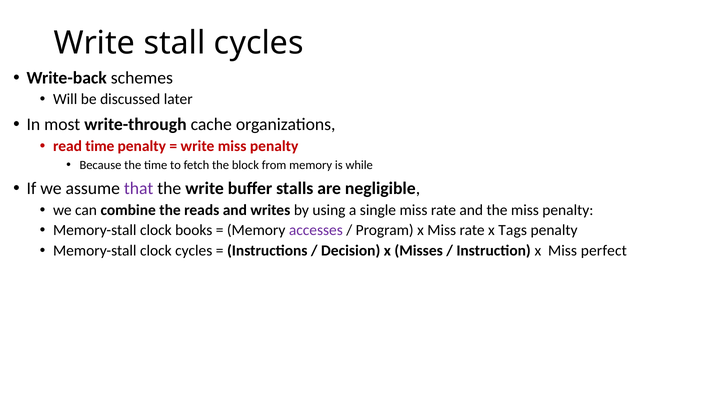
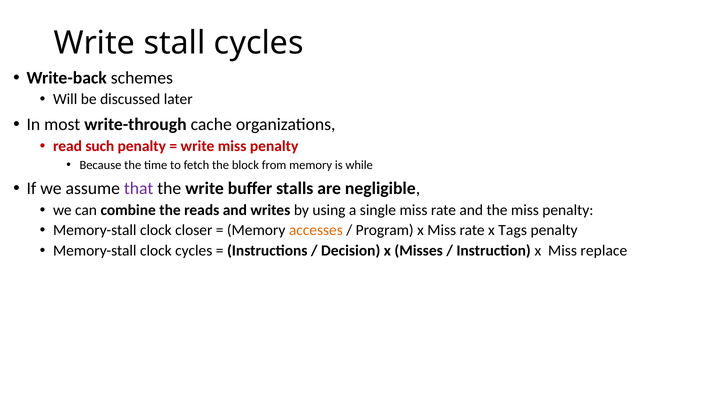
read time: time -> such (100, 146)
books: books -> closer (194, 230)
accesses colour: purple -> orange (316, 230)
perfect: perfect -> replace (604, 251)
